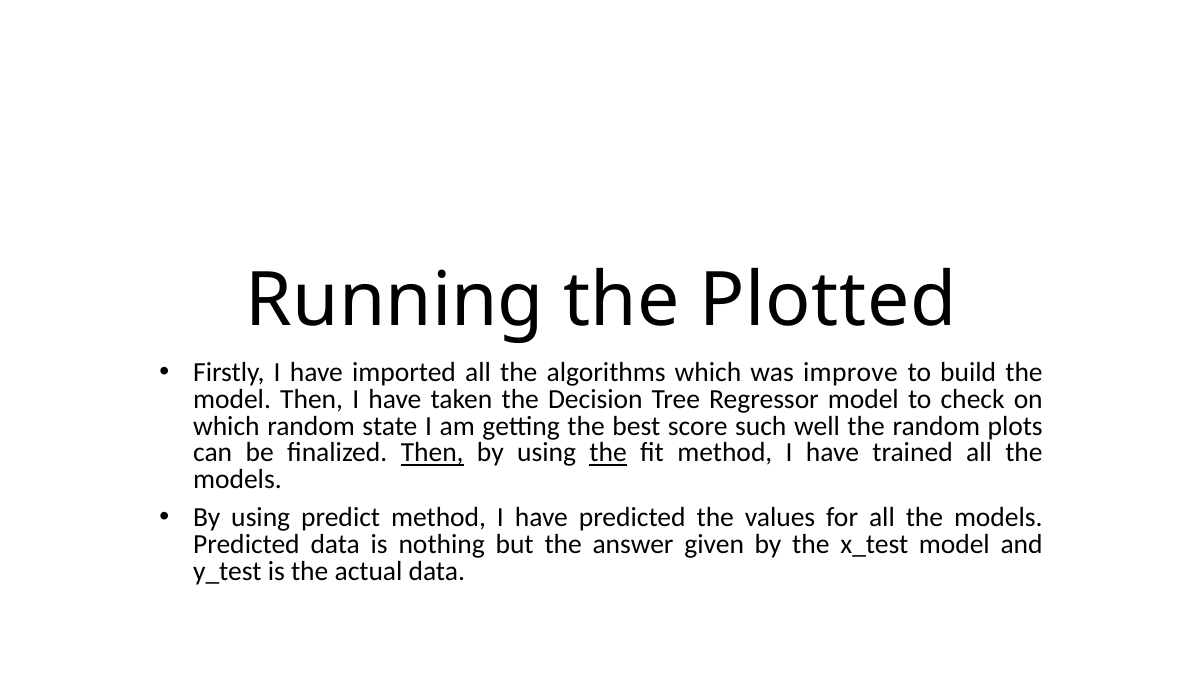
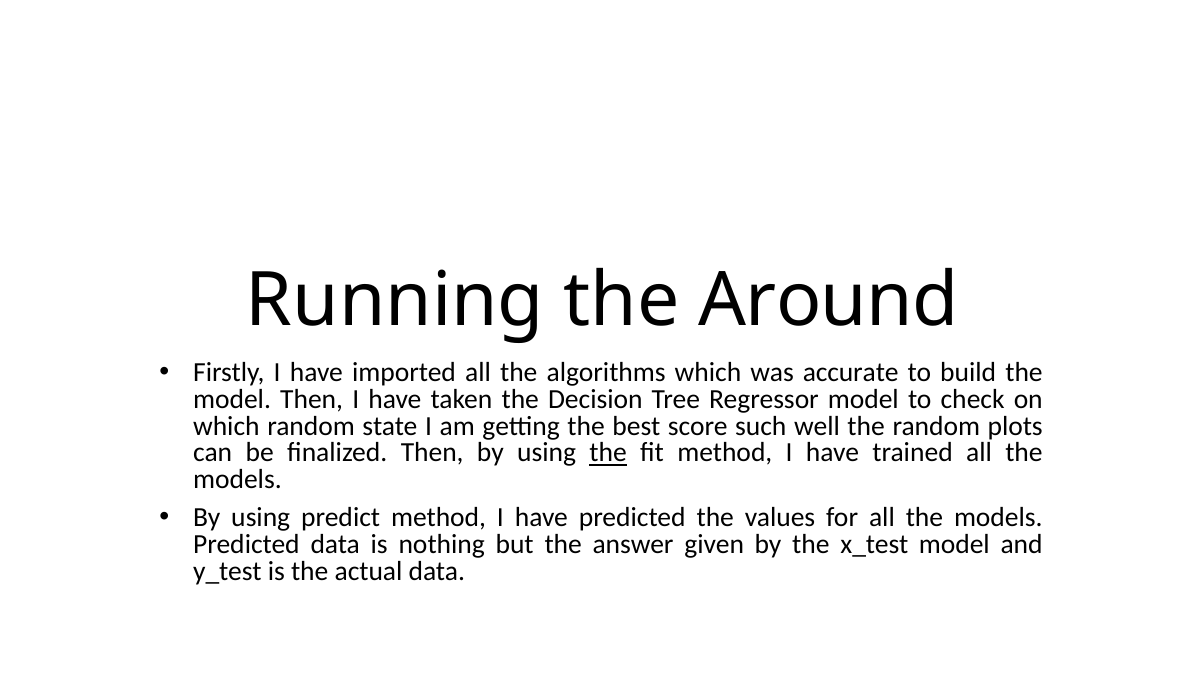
Plotted: Plotted -> Around (828, 301)
improve: improve -> accurate (851, 372)
Then underline: present -> none (432, 453)
